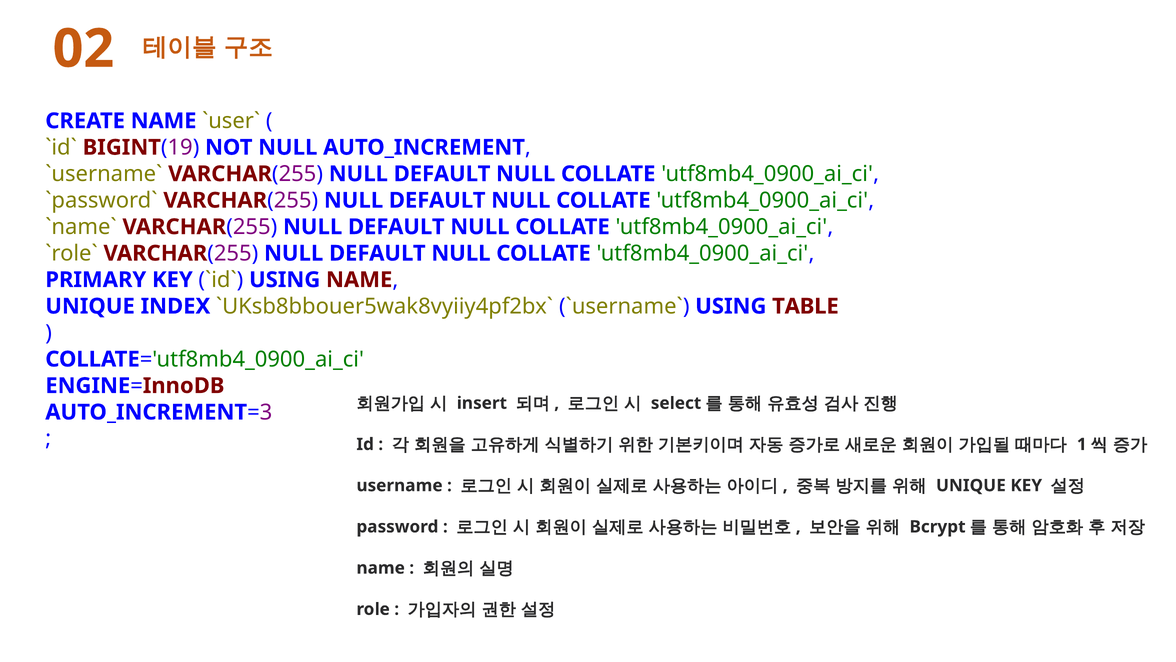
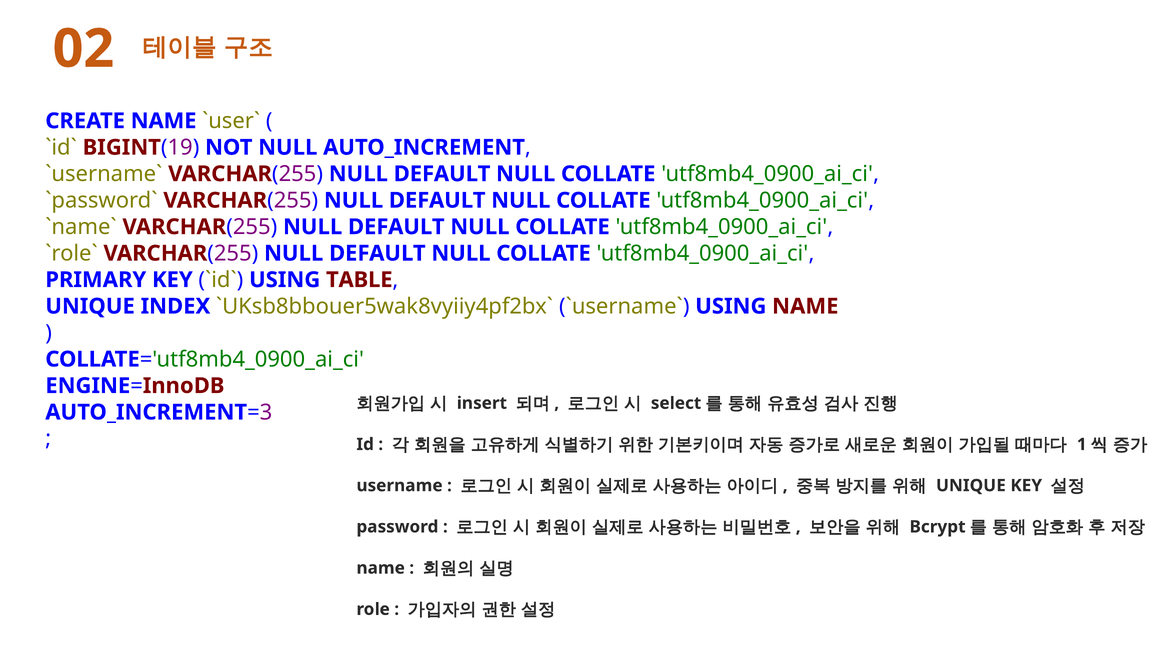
USING NAME: NAME -> TABLE (359, 280)
USING TABLE: TABLE -> NAME (805, 306)
